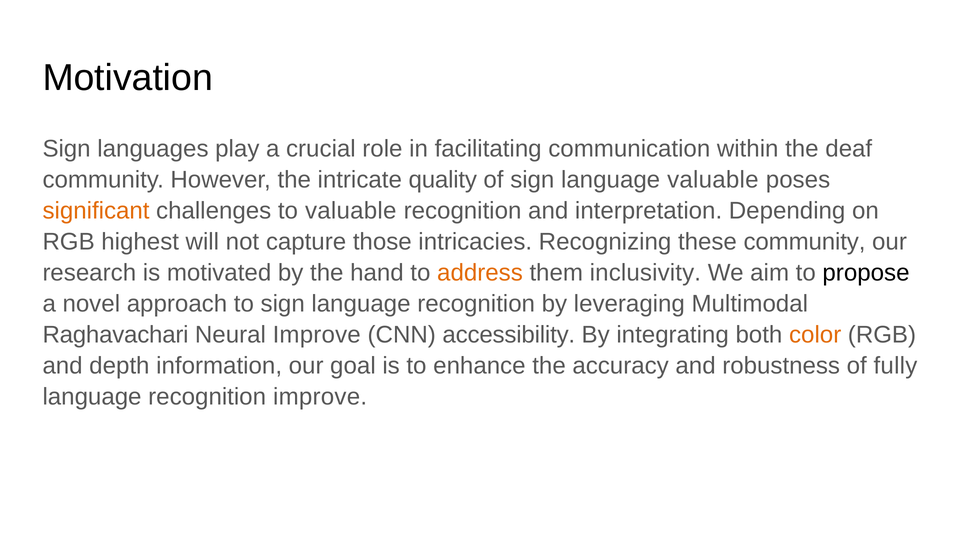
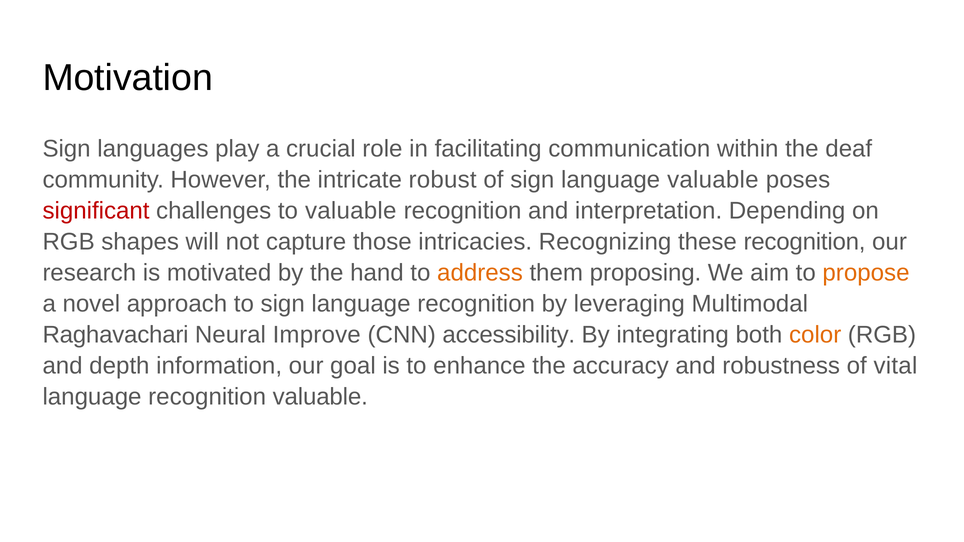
quality: quality -> robust (443, 180)
significant colour: orange -> red (96, 211)
highest: highest -> shapes (140, 242)
these community: community -> recognition (805, 242)
inclusivity: inclusivity -> proposing (646, 273)
propose colour: black -> orange (866, 273)
fully: fully -> vital (895, 366)
recognition improve: improve -> valuable (320, 397)
